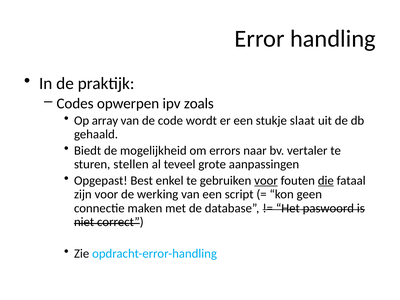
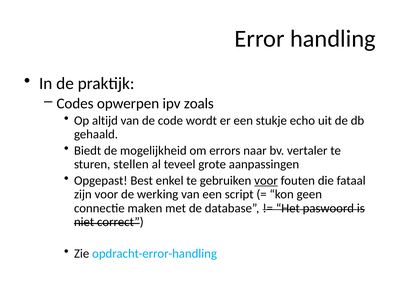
array: array -> altijd (105, 121)
slaat: slaat -> echo (302, 121)
die underline: present -> none (326, 181)
